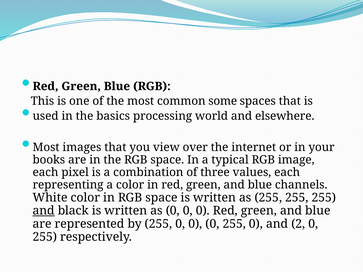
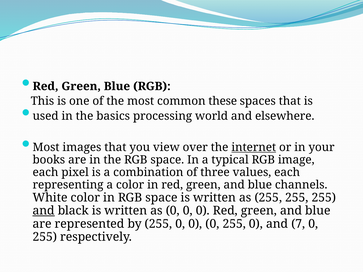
some: some -> these (223, 101)
internet underline: none -> present (254, 147)
2: 2 -> 7 (298, 224)
